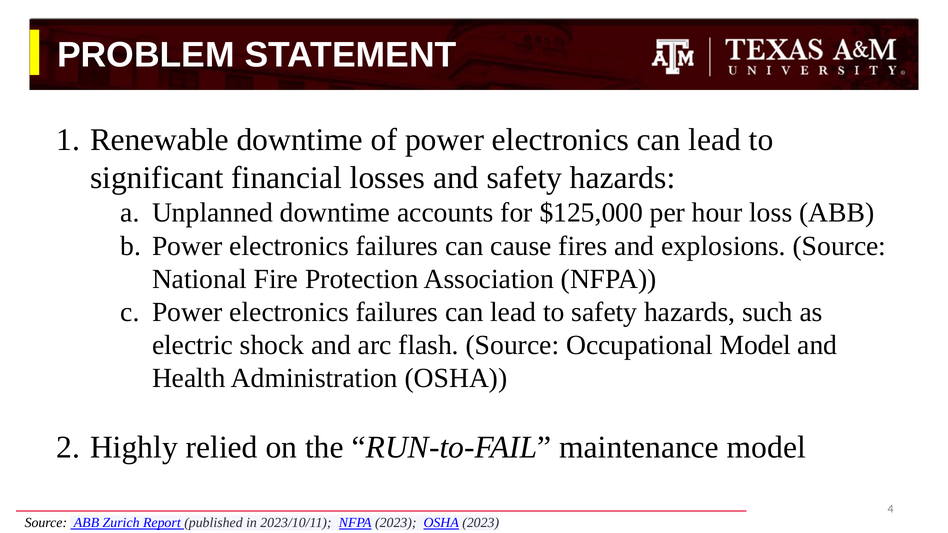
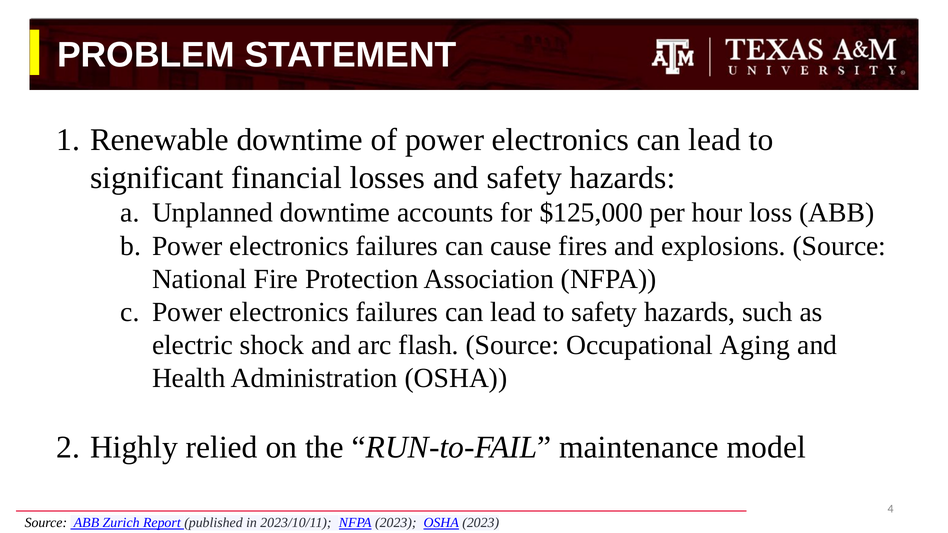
Occupational Model: Model -> Aging (755, 345)
